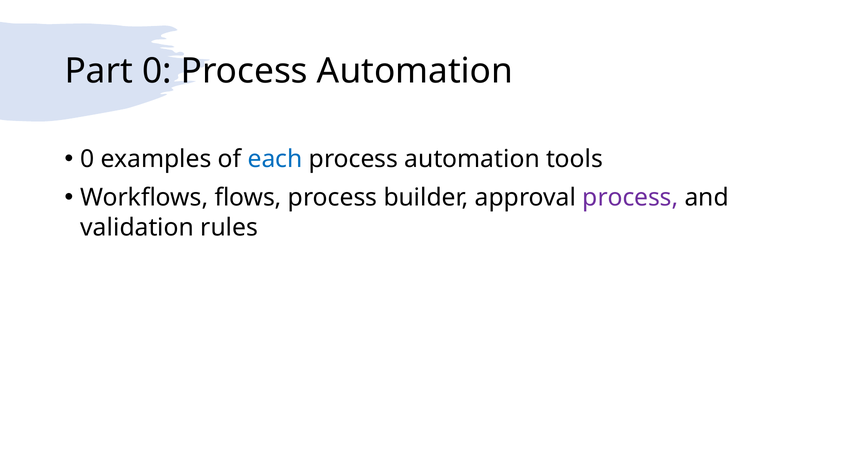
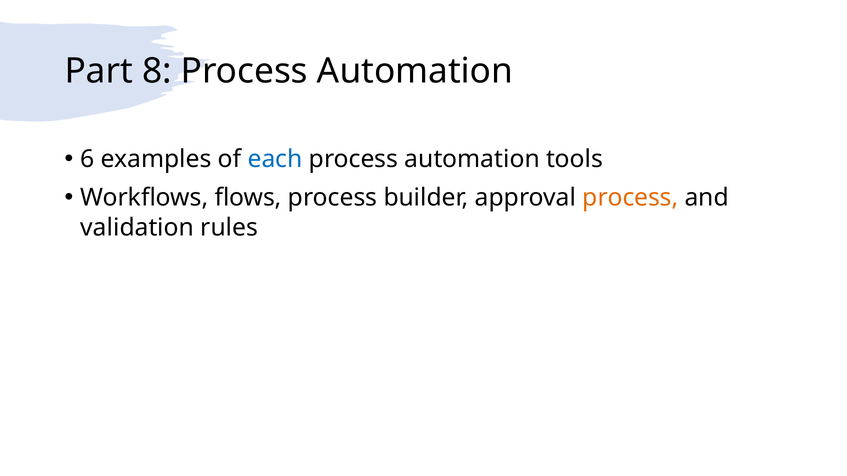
Part 0: 0 -> 8 (157, 71)
0: 0 -> 6 (88, 159)
process colour: purple -> orange (630, 198)
